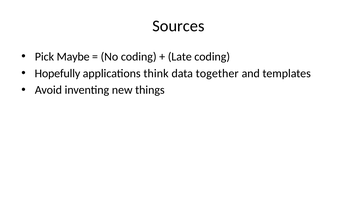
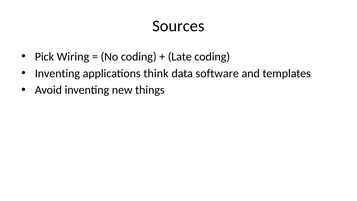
Maybe: Maybe -> Wiring (73, 57)
Hopefully: Hopefully -> Inventing (57, 73)
together: together -> software (217, 73)
